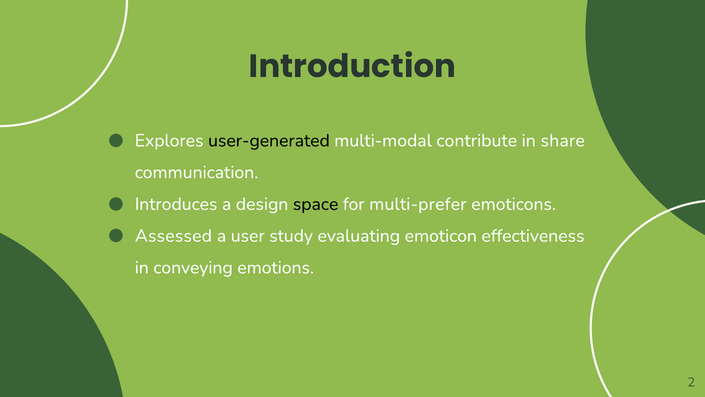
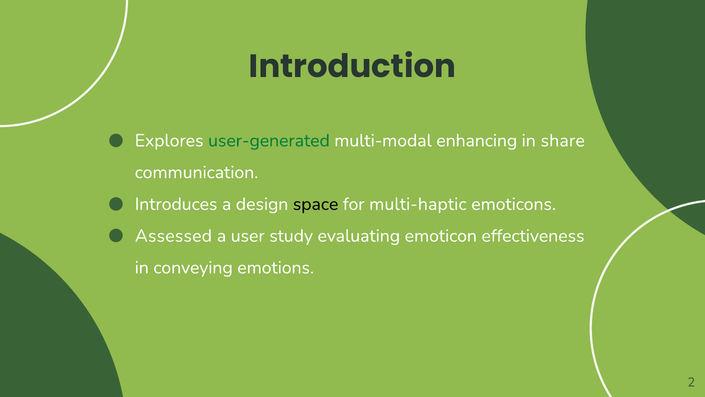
user-generated colour: black -> green (269, 140)
contribute: contribute -> enhancing (477, 140)
multi-prefer: multi-prefer -> multi-haptic (418, 204)
